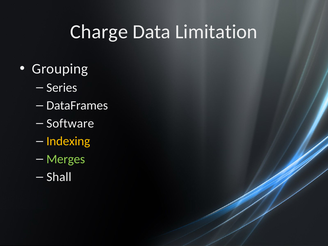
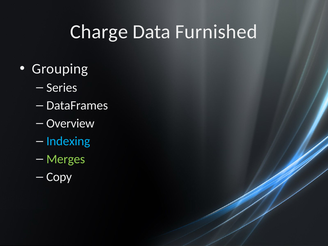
Limitation: Limitation -> Furnished (216, 32)
Software: Software -> Overview (70, 123)
Indexing colour: yellow -> light blue (68, 141)
Shall: Shall -> Copy (59, 177)
